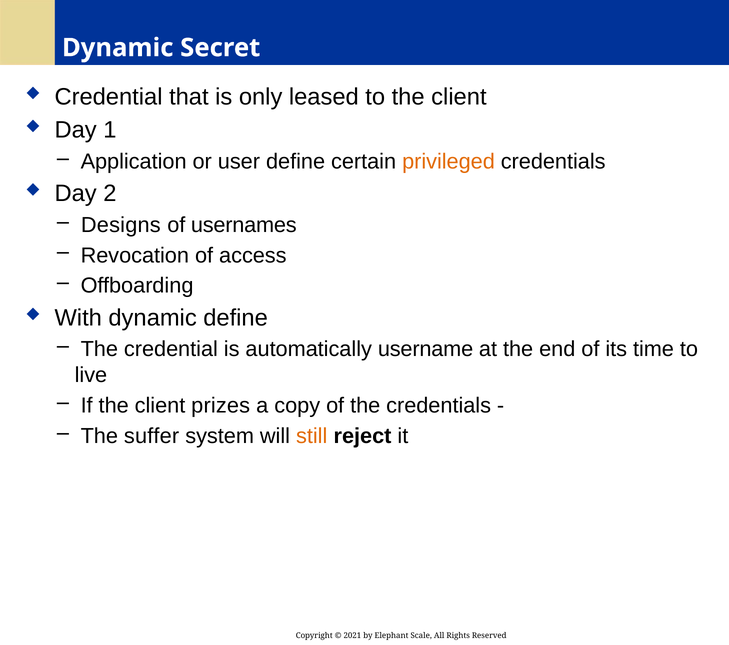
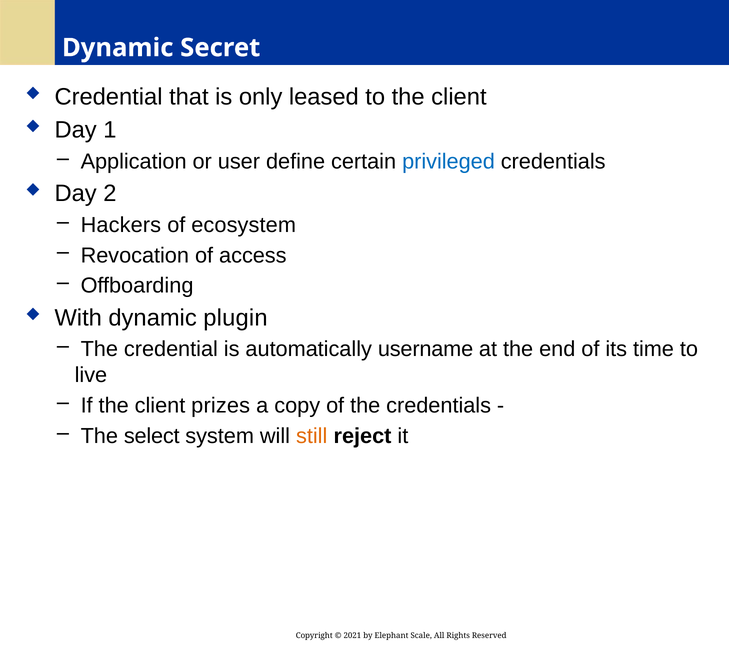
privileged colour: orange -> blue (448, 162)
Designs: Designs -> Hackers (121, 225)
usernames: usernames -> ecosystem (244, 225)
dynamic define: define -> plugin (235, 318)
suffer: suffer -> select (152, 436)
